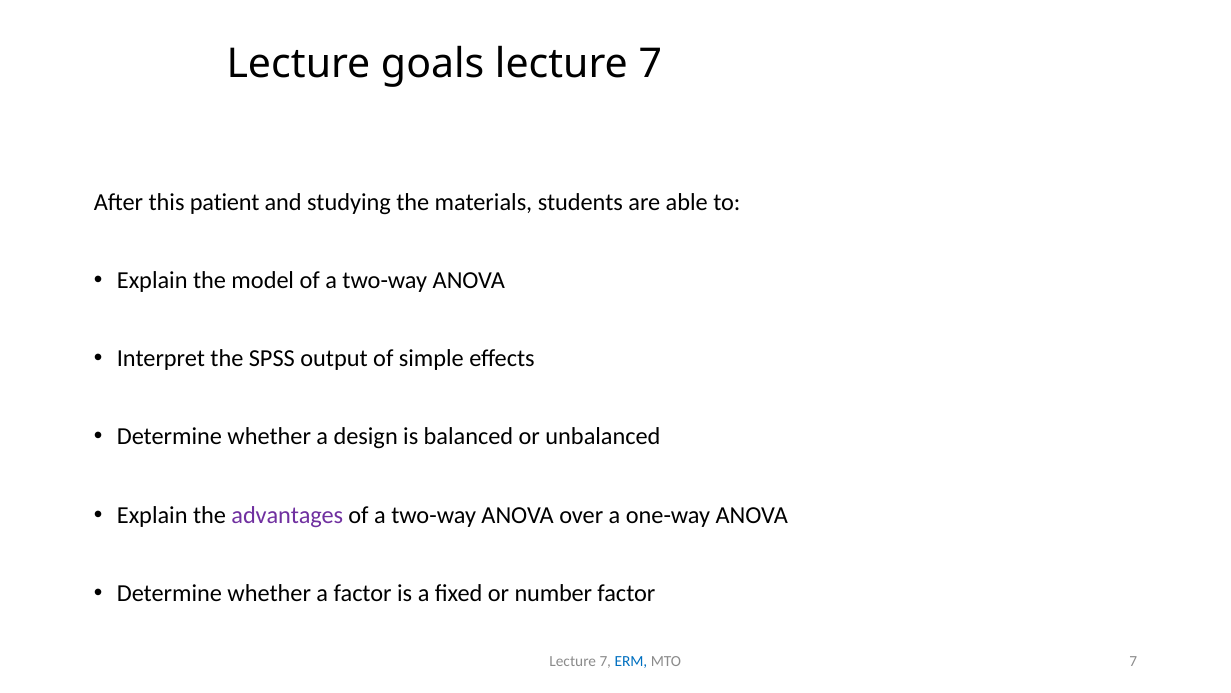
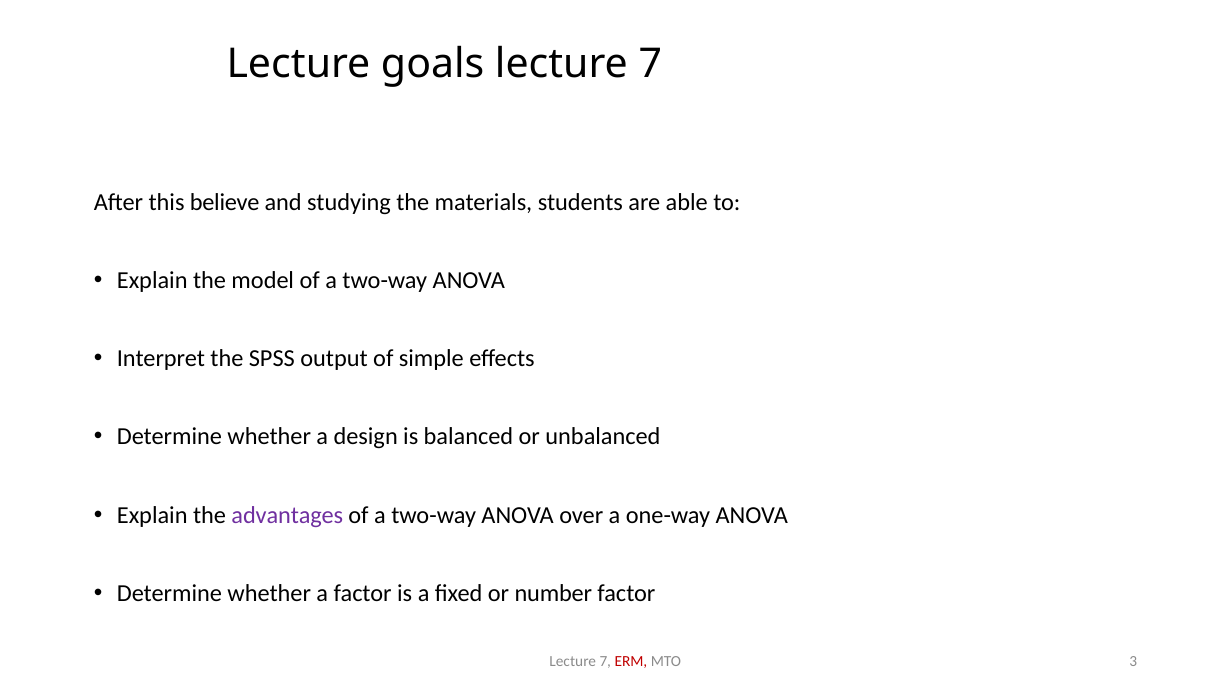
patient: patient -> believe (225, 202)
ERM colour: blue -> red (631, 661)
MTO 7: 7 -> 3 (1133, 661)
